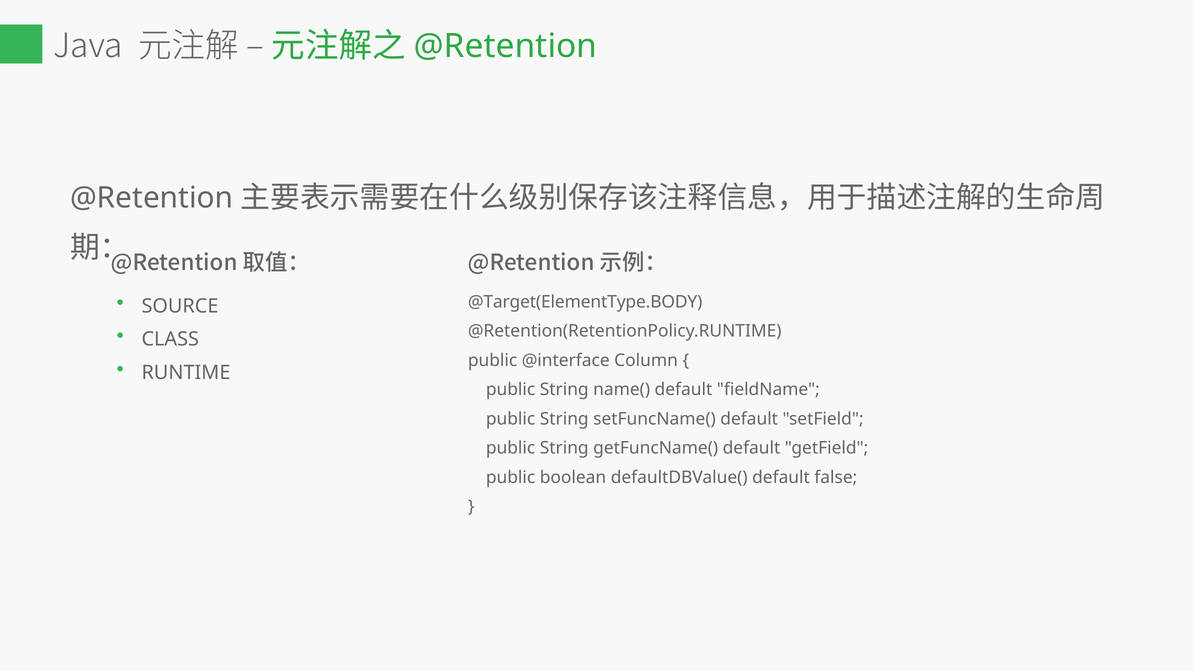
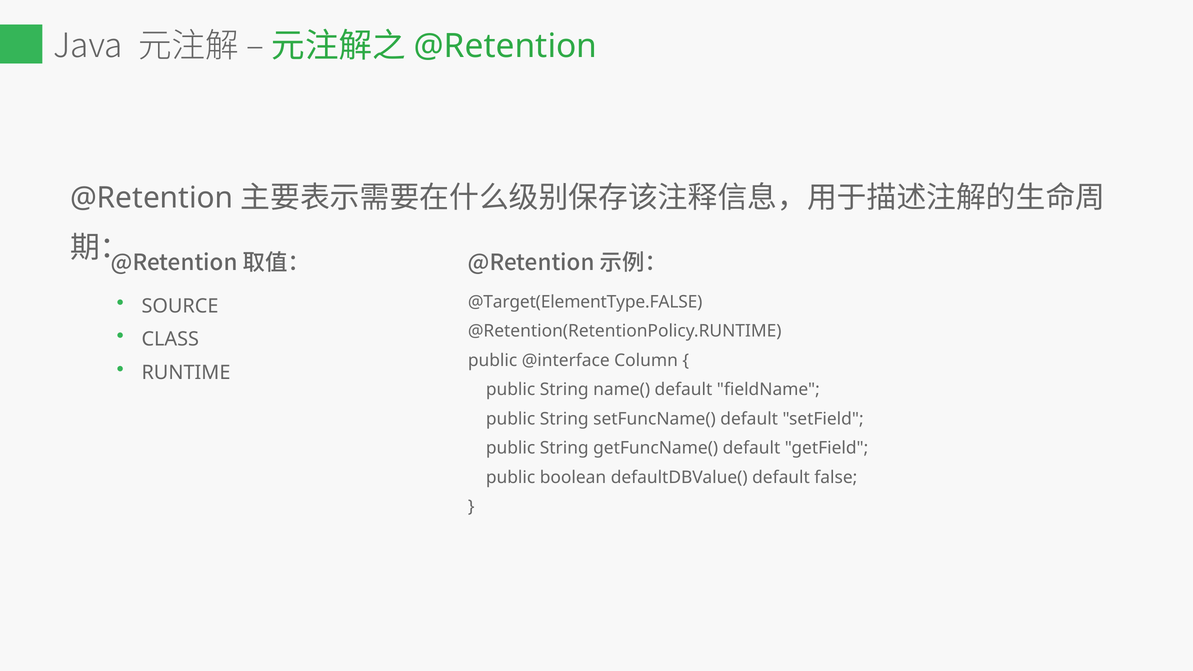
@Target(ElementType.BODY: @Target(ElementType.BODY -> @Target(ElementType.FALSE (585, 302)
